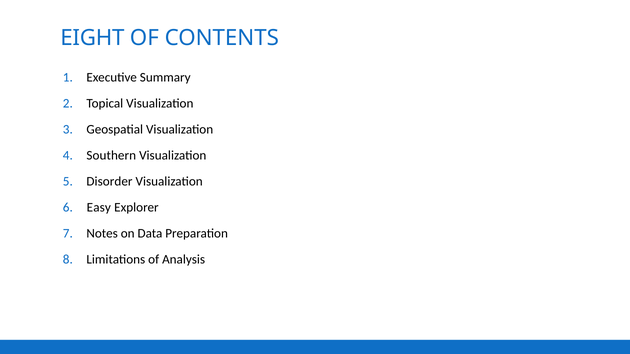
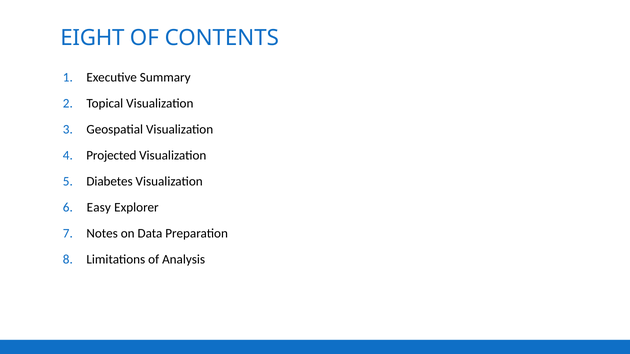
Southern: Southern -> Projected (111, 156)
Disorder: Disorder -> Diabetes (110, 182)
